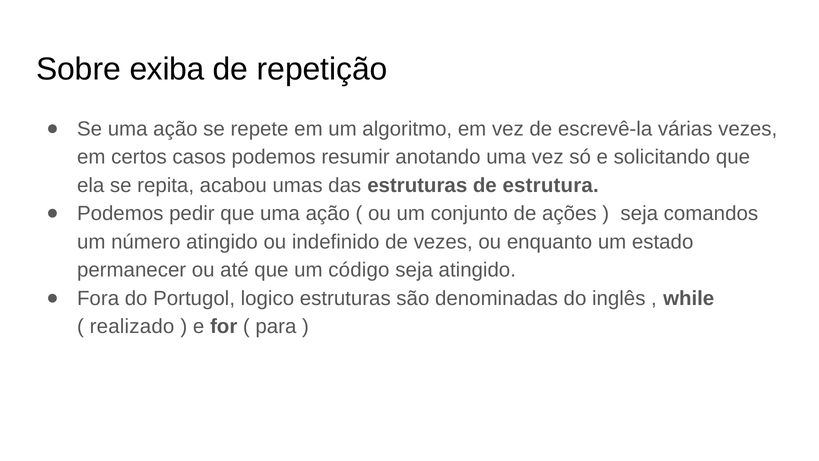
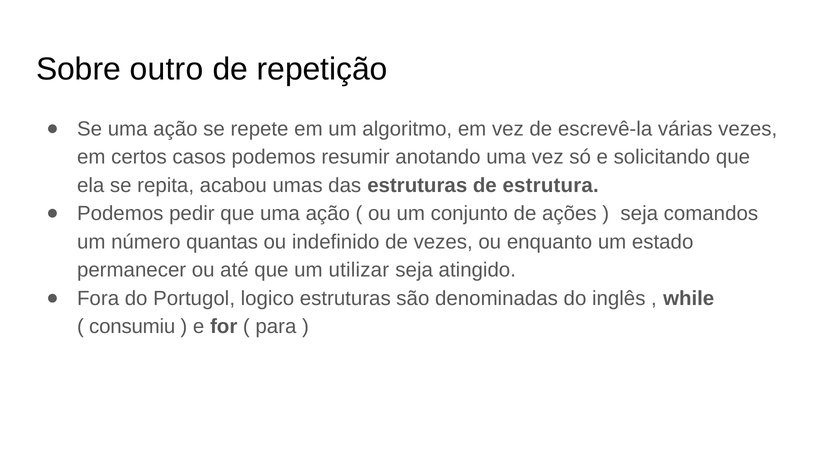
exiba: exiba -> outro (167, 69)
número atingido: atingido -> quantas (222, 242)
código: código -> utilizar (359, 270)
realizado: realizado -> consumiu (132, 327)
